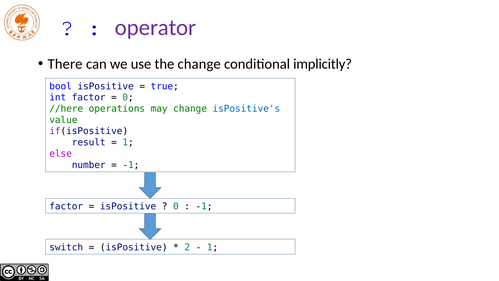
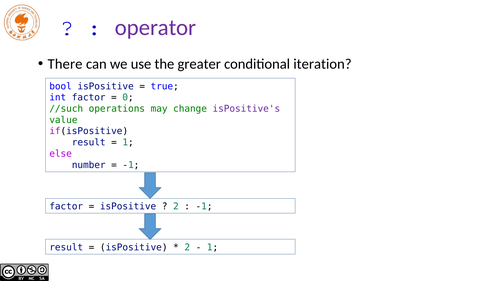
the change: change -> greater (199, 64)
implicitly: implicitly -> iteration (322, 64)
//here: //here -> //such (66, 109)
isPositive's colour: blue -> purple (246, 109)
0: 0 -> 2 (176, 206)
switch: switch -> result (66, 247)
